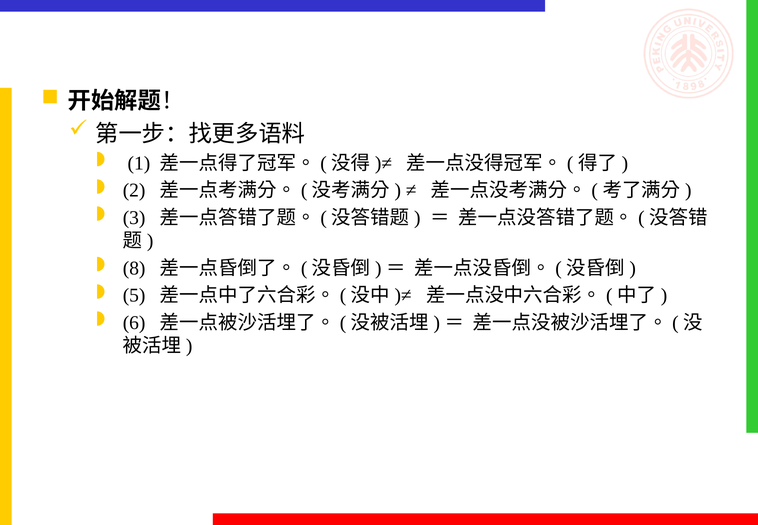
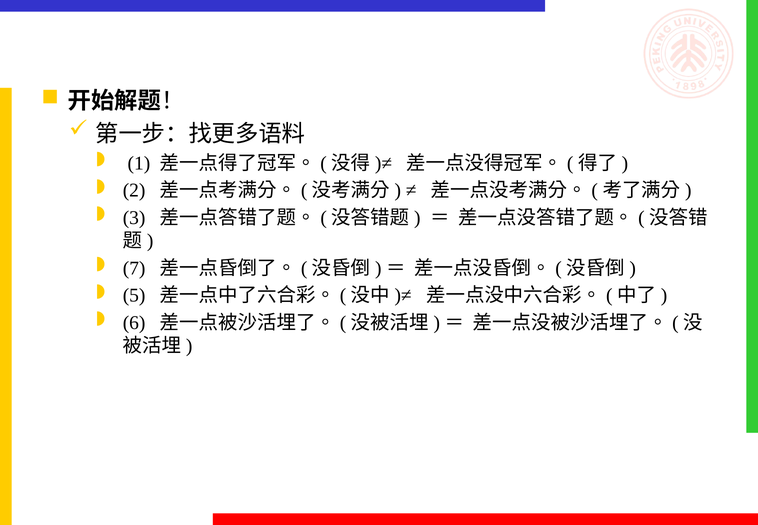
8: 8 -> 7 (134, 268)
